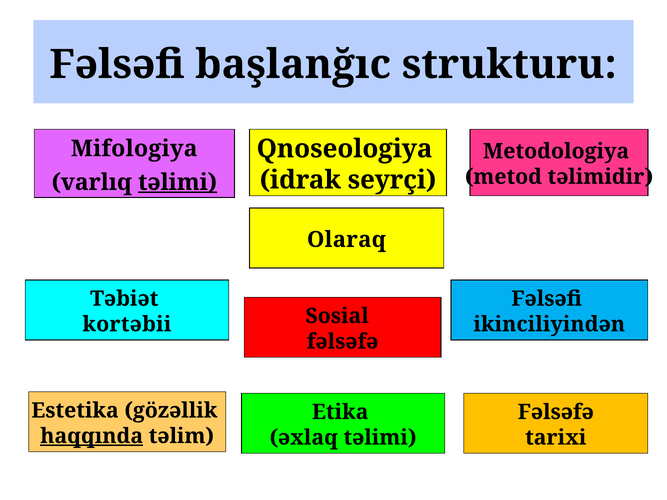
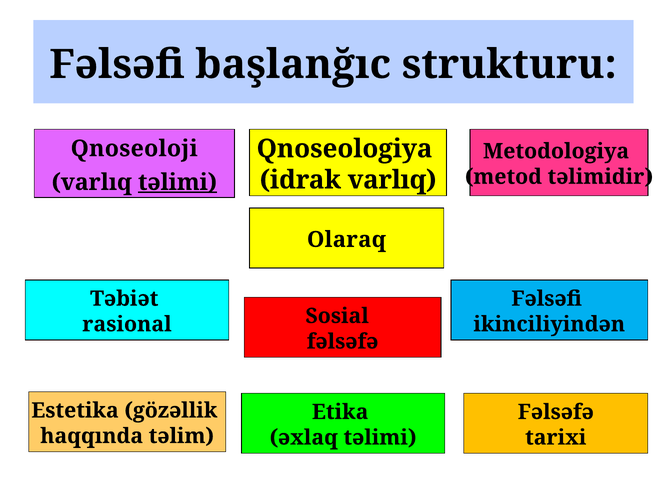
Mifologiya: Mifologiya -> Qnoseoloji (134, 149)
idrak seyrçi: seyrçi -> varlıq (392, 180)
kortəbii: kortəbii -> rasional (127, 324)
haqqında underline: present -> none (92, 436)
